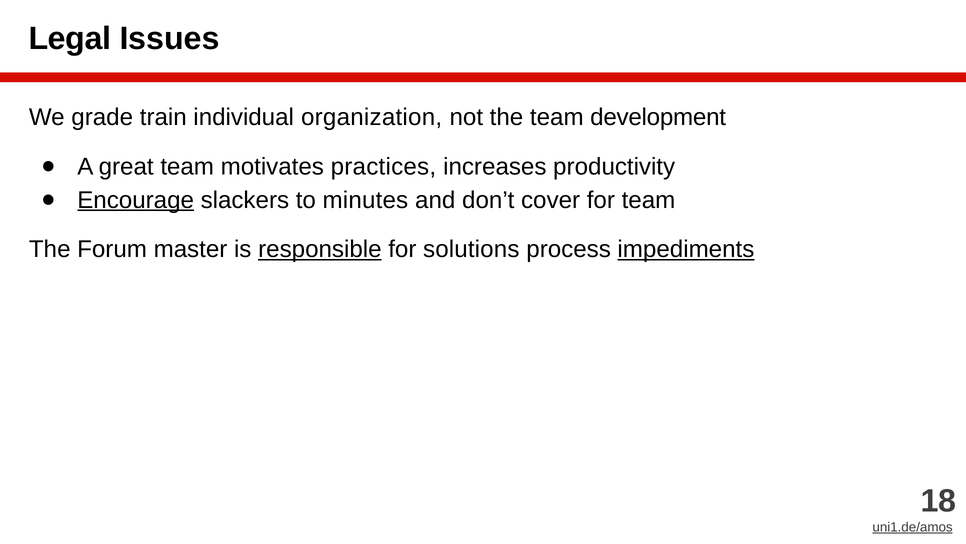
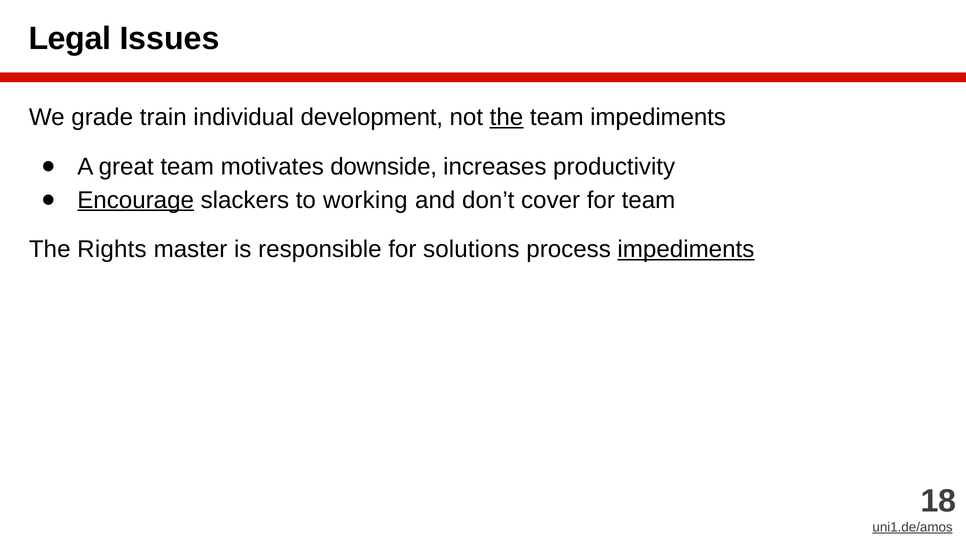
organization: organization -> development (372, 117)
the underline: none -> present (507, 117)
team development: development -> impediments (658, 117)
practices: practices -> downside (384, 167)
minutes: minutes -> working (365, 200)
Forum: Forum -> Rights (112, 249)
responsible underline: present -> none (320, 249)
